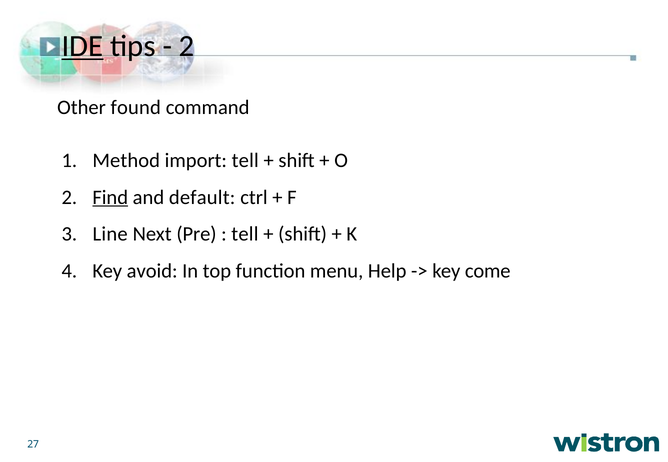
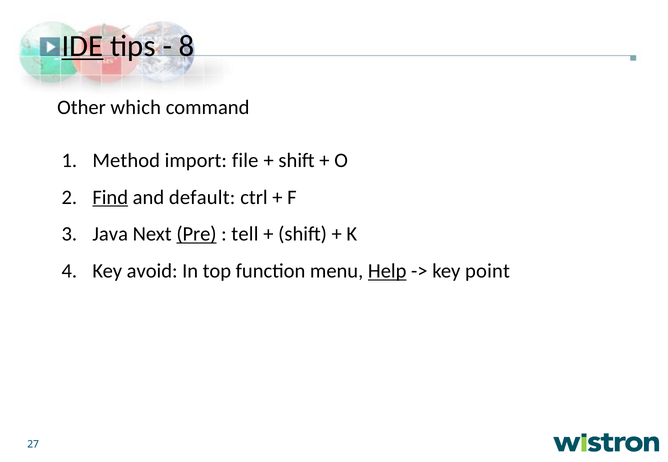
2: 2 -> 8 (187, 46)
found: found -> which (136, 108)
import tell: tell -> file (245, 160)
Line: Line -> Java (110, 234)
Pre underline: none -> present (196, 234)
Help underline: none -> present (387, 271)
come: come -> point (488, 271)
